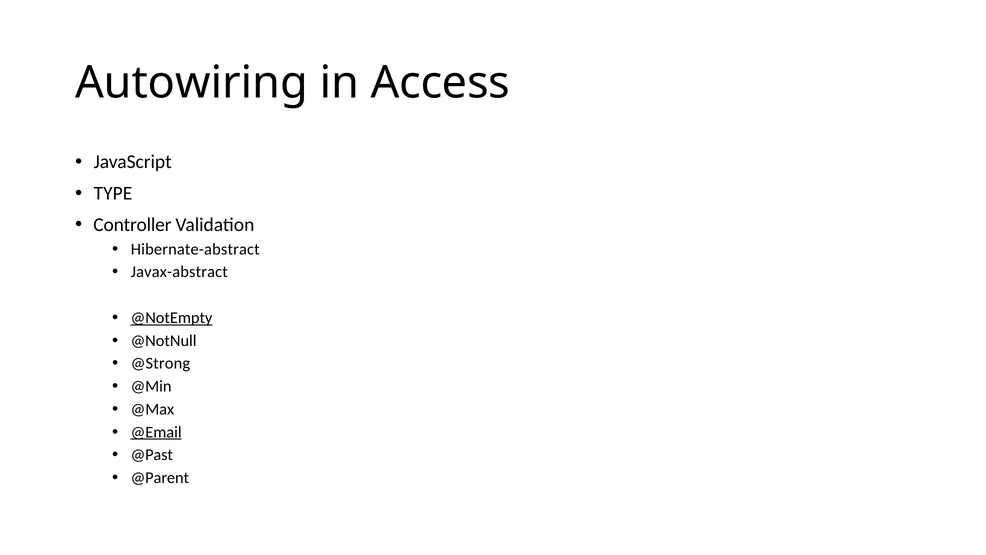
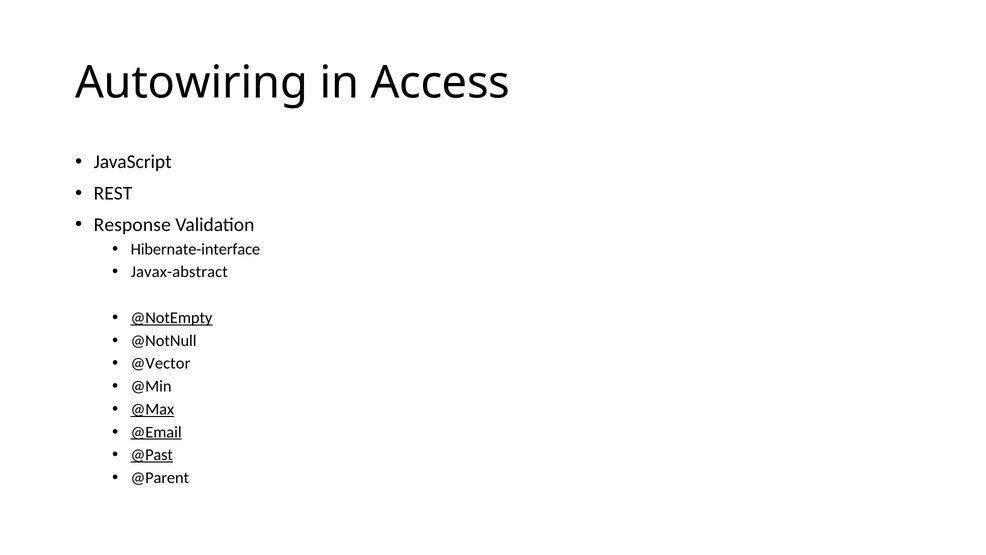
TYPE: TYPE -> REST (113, 193)
Controller: Controller -> Response (132, 224)
Hibernate-abstract: Hibernate-abstract -> Hibernate-interface (195, 249)
@Strong: @Strong -> @Vector (160, 363)
@Max underline: none -> present (152, 409)
@Past underline: none -> present (152, 455)
